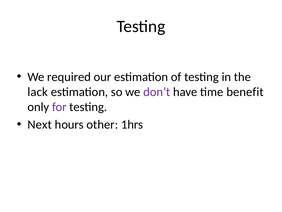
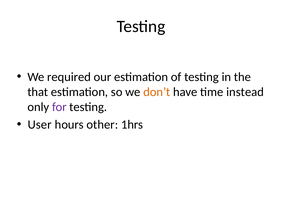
lack: lack -> that (38, 92)
don’t colour: purple -> orange (157, 92)
benefit: benefit -> instead (245, 92)
Next: Next -> User (40, 124)
